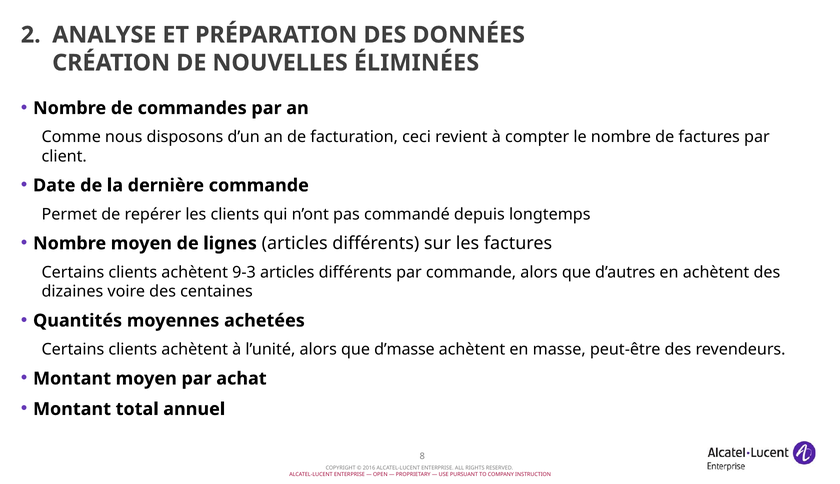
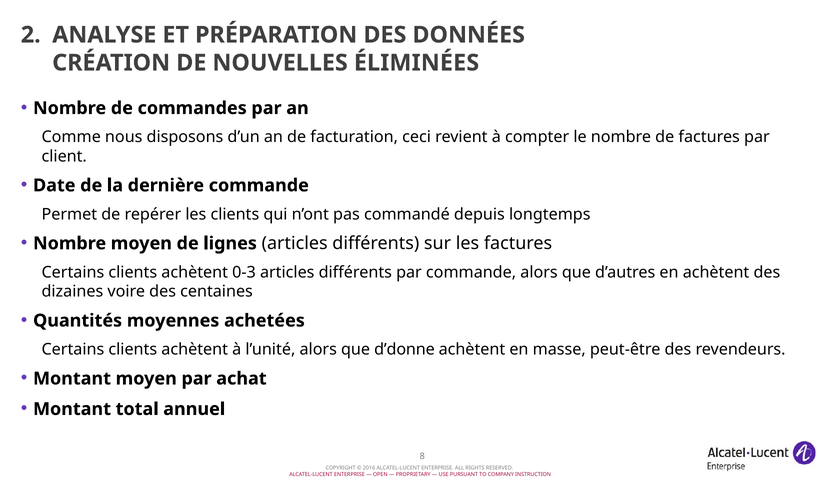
9-3: 9-3 -> 0-3 (244, 273)
d’masse: d’masse -> d’donne (404, 350)
